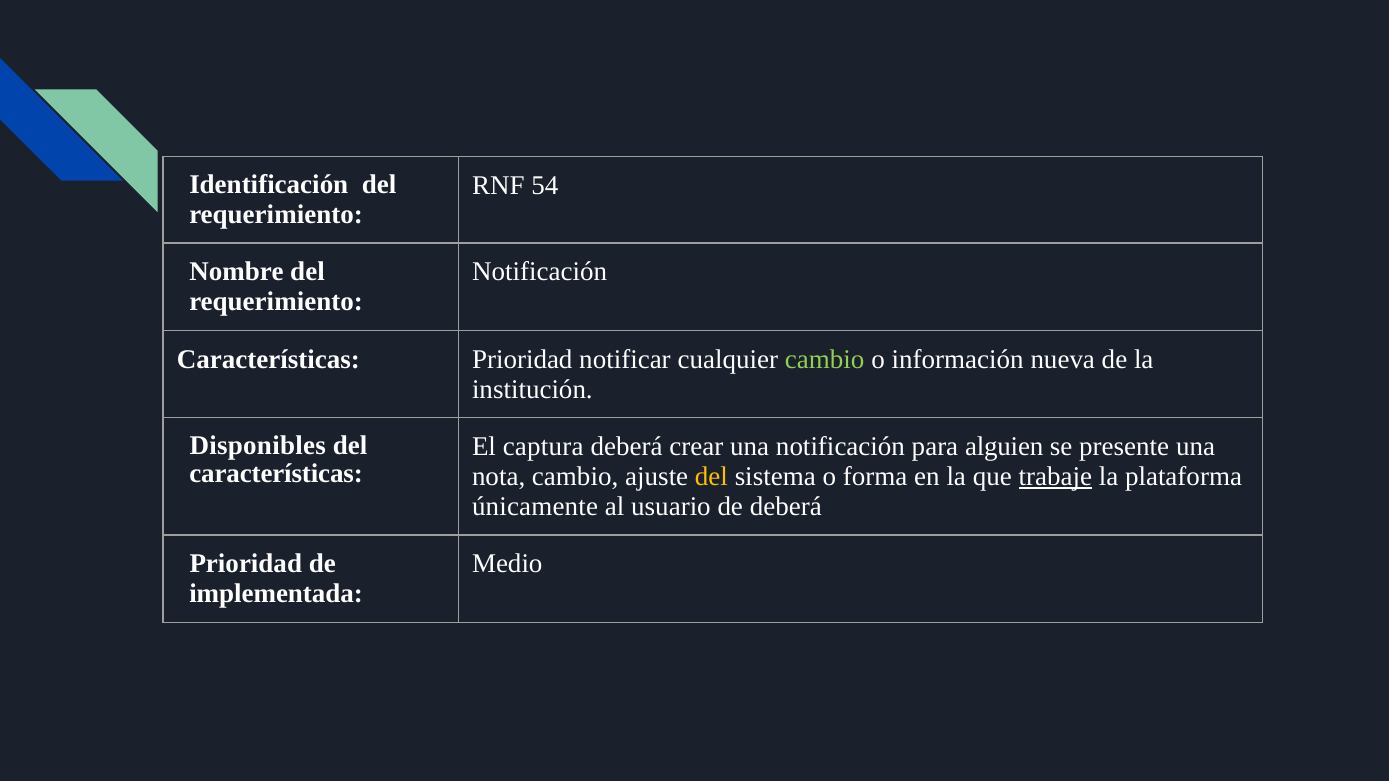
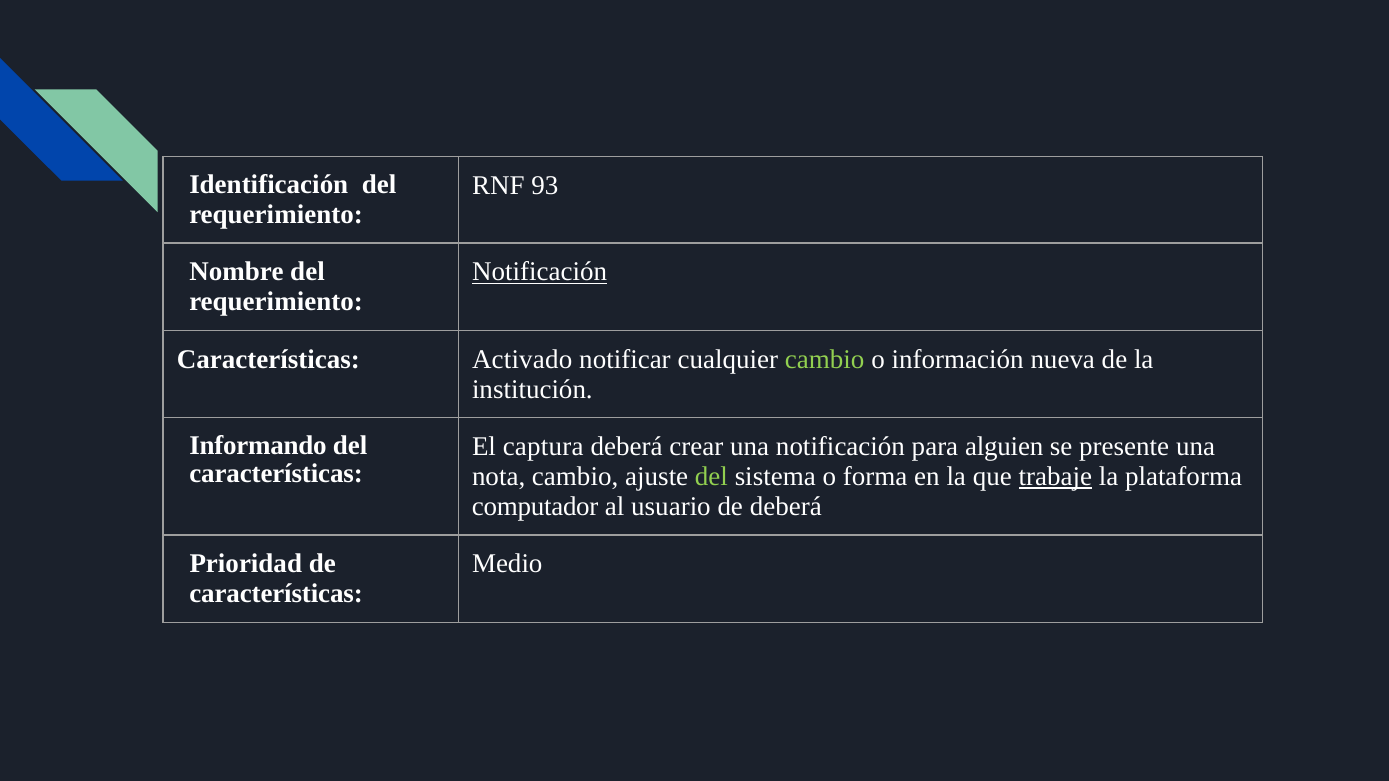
54: 54 -> 93 (545, 186)
Notificación underline: none -> present (540, 272)
Características Prioridad: Prioridad -> Activado (522, 360)
Disponibles: Disponibles -> Informando (258, 446)
del colour: yellow -> light green (711, 477)
únicamente: únicamente -> computador (535, 507)
implementada: implementada -> características (276, 594)
